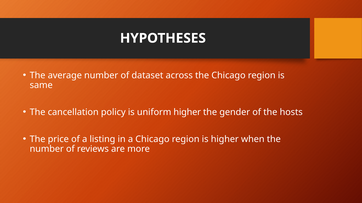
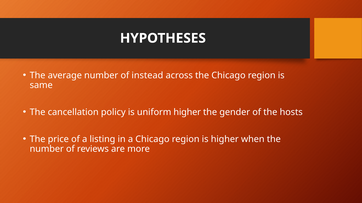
dataset: dataset -> instead (147, 76)
